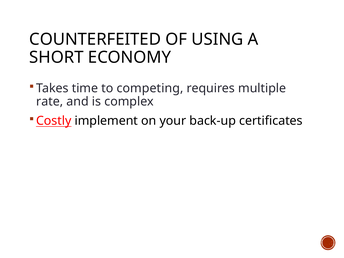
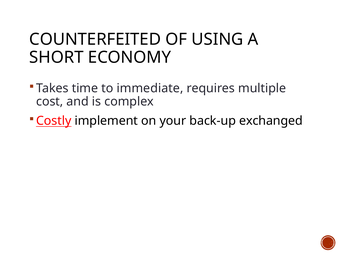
competing: competing -> immediate (150, 88)
rate: rate -> cost (50, 102)
certificates: certificates -> exchanged (271, 121)
